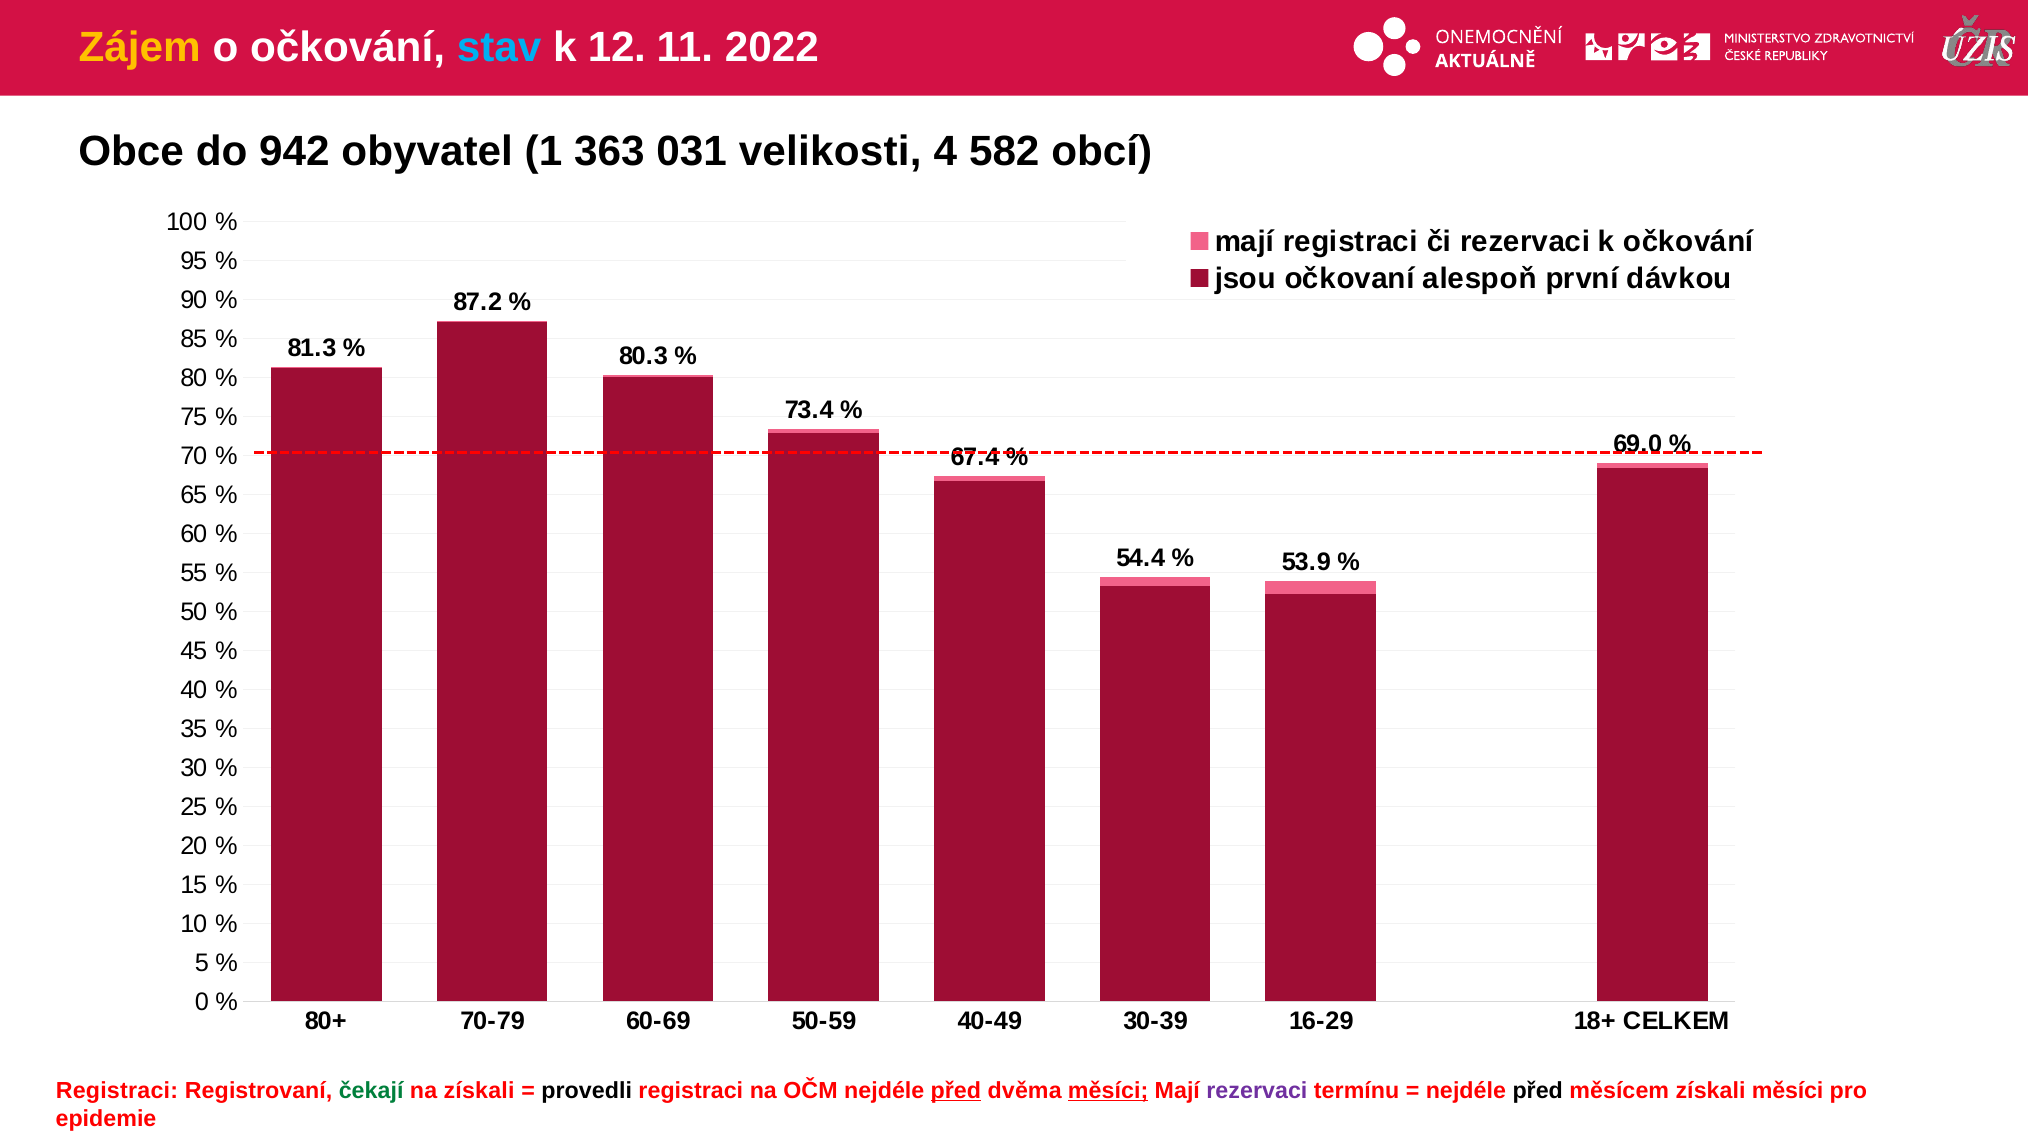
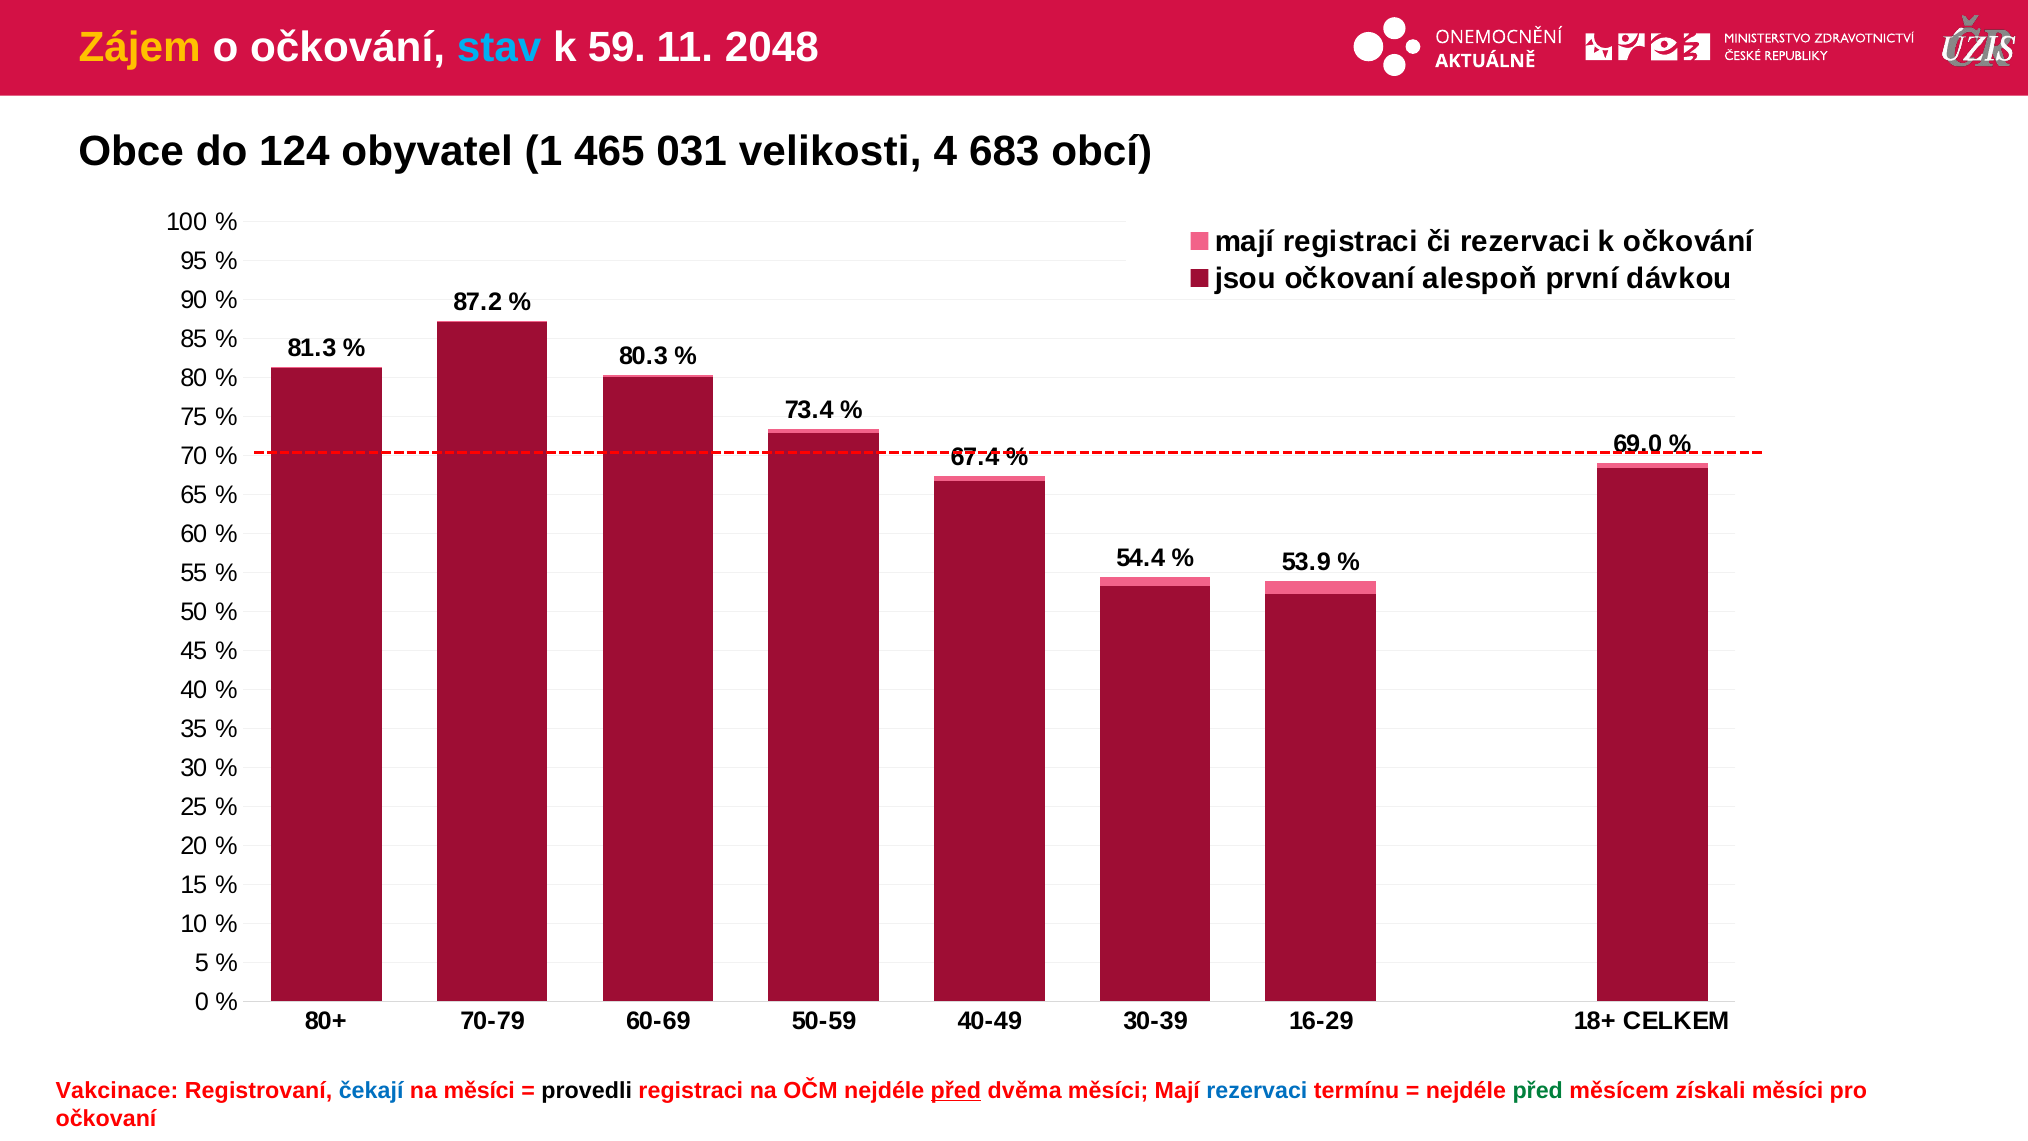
12: 12 -> 59 (617, 48)
2022: 2022 -> 2048 (772, 48)
942: 942 -> 124 (294, 151)
363: 363 -> 465 (609, 151)
582: 582 -> 683 (1004, 151)
Registraci: Registraci -> Vakcinace (117, 1090)
čekají colour: green -> blue (371, 1090)
na získali: získali -> měsíci (479, 1090)
měsíci underline: present -> none (1108, 1090)
rezervaci colour: purple -> blue (1257, 1090)
před colour: black -> green (1538, 1090)
epidemie: epidemie -> očkovaní (106, 1118)
